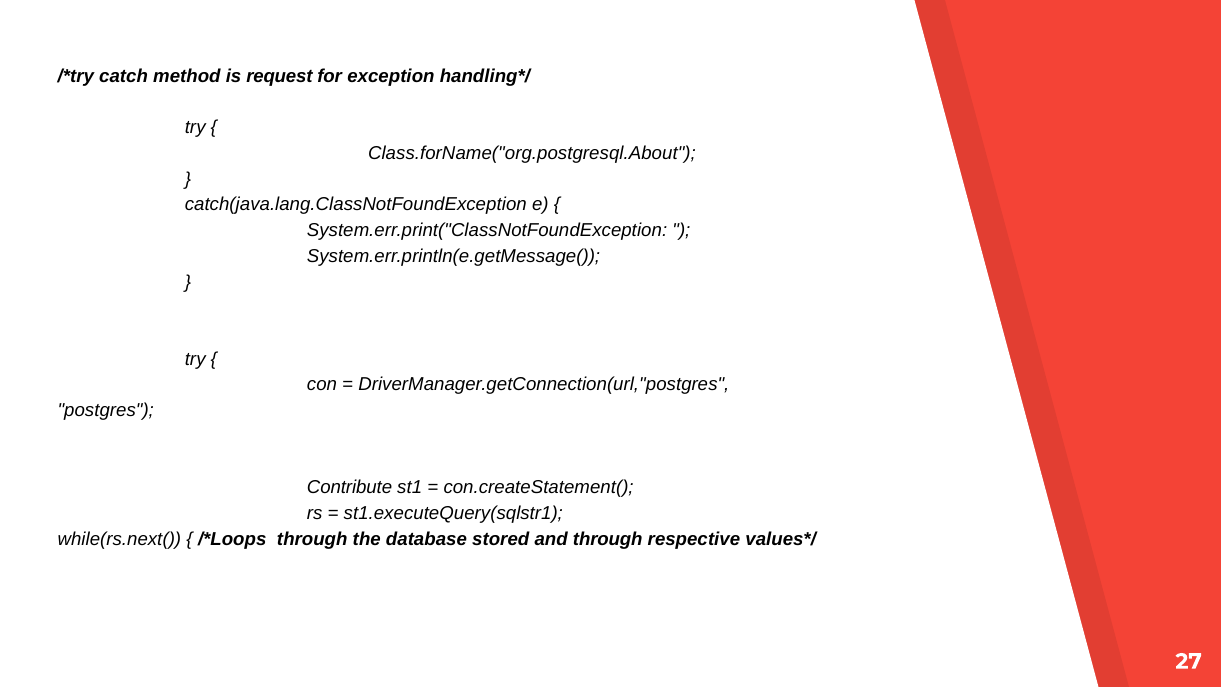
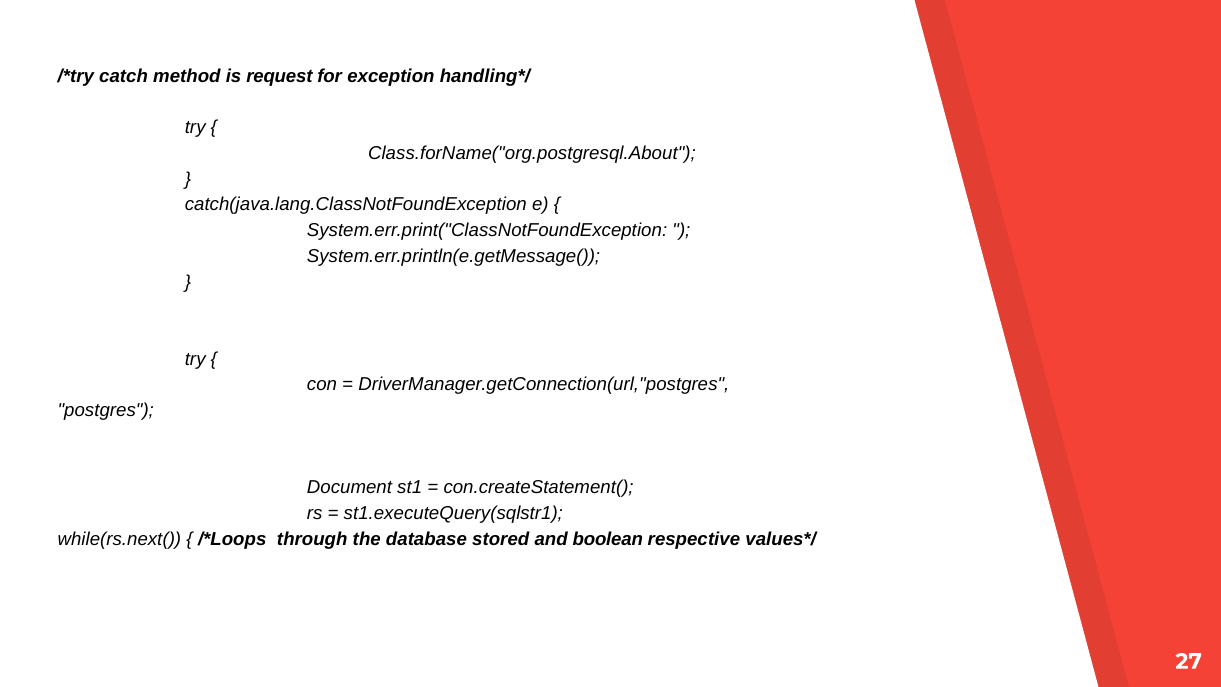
Contribute: Contribute -> Document (350, 488)
and through: through -> boolean (608, 539)
